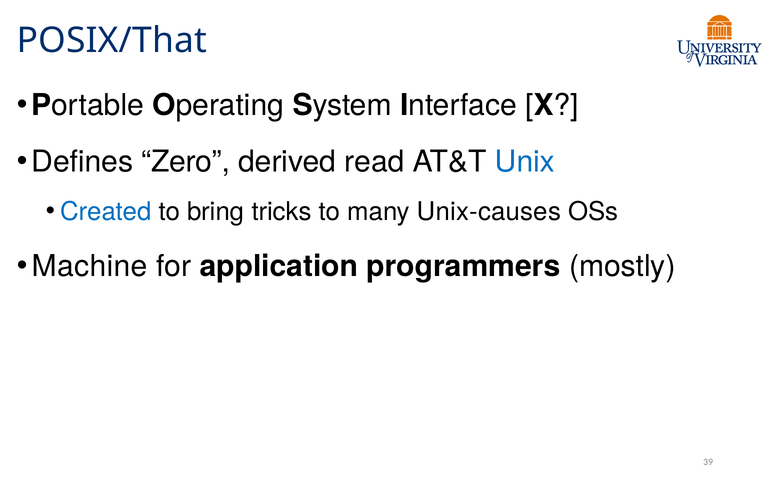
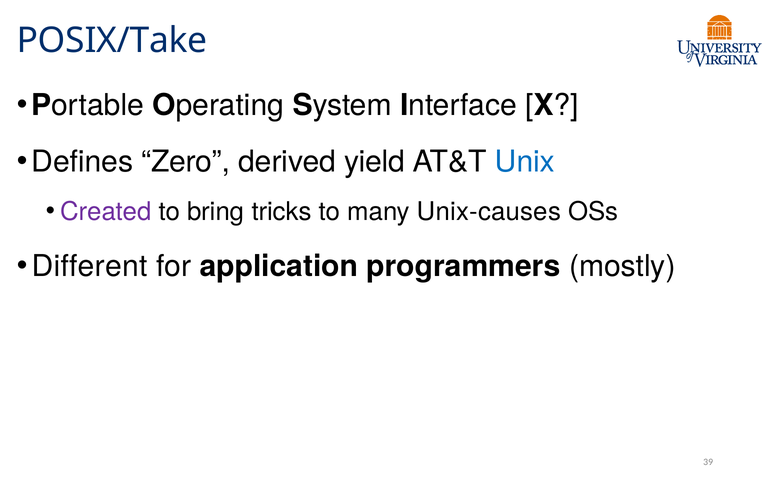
POSIX/That: POSIX/That -> POSIX/Take (112, 41)
read: read -> yield (375, 162)
Created colour: blue -> purple (106, 212)
Machine: Machine -> Different (90, 266)
